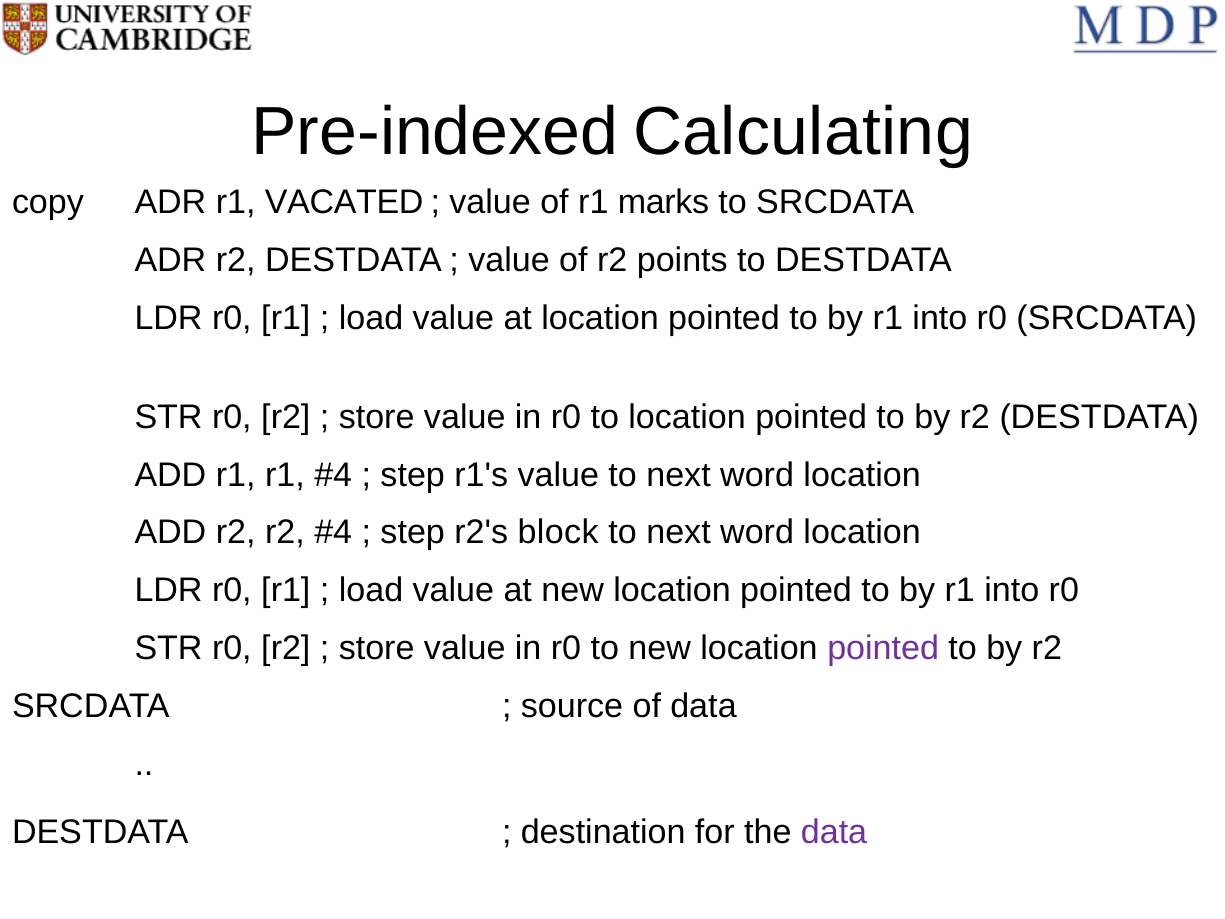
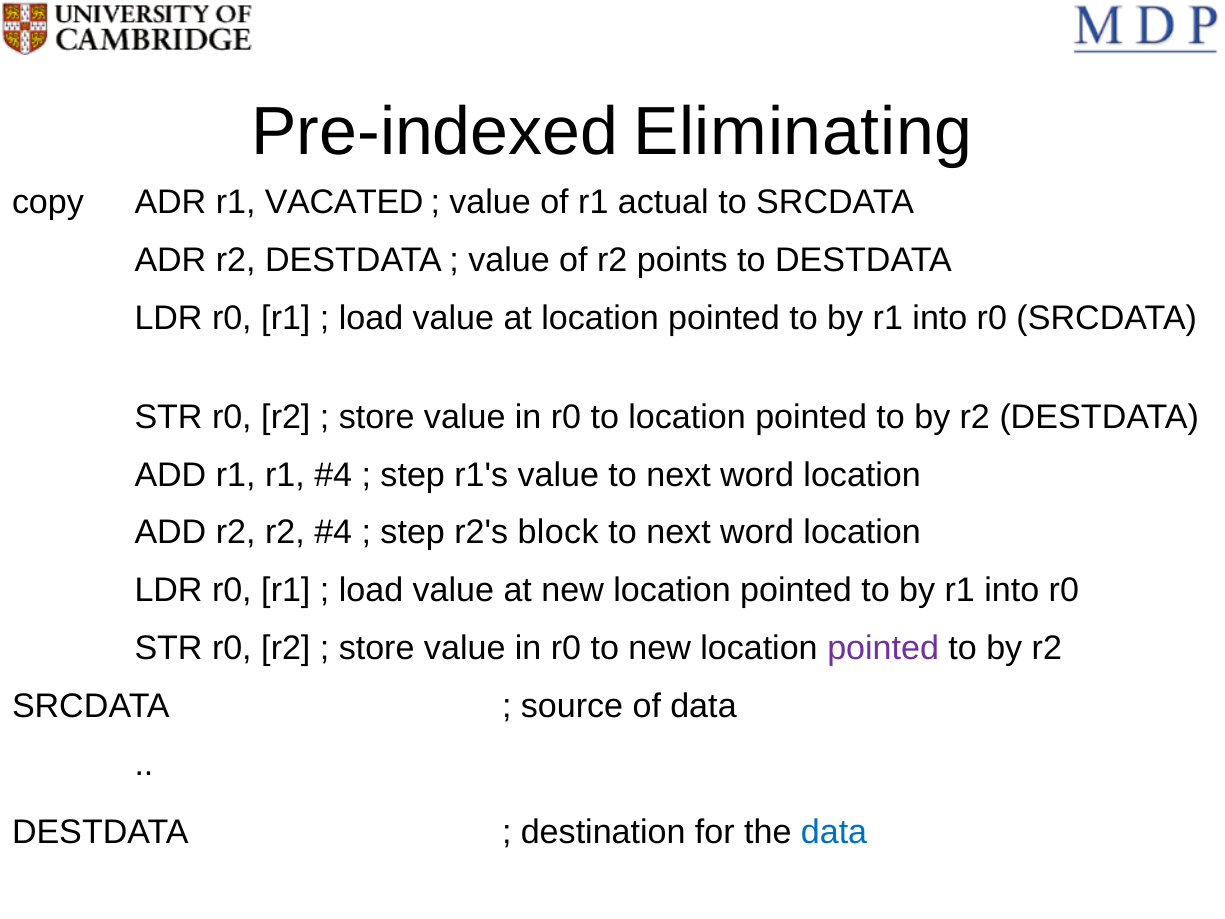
Calculating: Calculating -> Eliminating (803, 132)
marks: marks -> actual (663, 202)
data colour: purple -> blue (834, 832)
